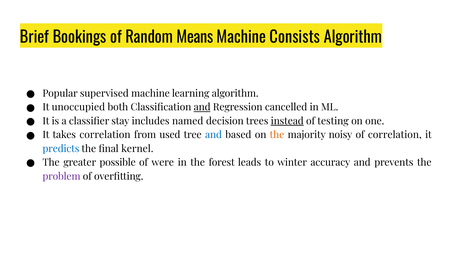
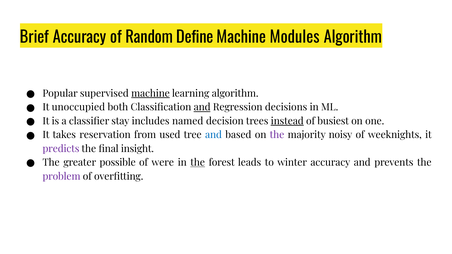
Brief Bookings: Bookings -> Accuracy (80, 37)
Means: Means -> Define (195, 37)
Consists: Consists -> Modules (295, 37)
machine underline: none -> present (151, 94)
cancelled: cancelled -> decisions (286, 107)
testing: testing -> busiest (333, 121)
takes correlation: correlation -> reservation (105, 135)
the colour: orange -> purple (277, 135)
of correlation: correlation -> weeknights (395, 135)
predicts colour: blue -> purple (61, 149)
kernel: kernel -> insight (137, 149)
the underline: none -> present (198, 163)
